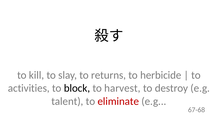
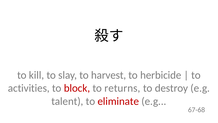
returns: returns -> harvest (109, 75)
block colour: black -> red (77, 88)
harvest: harvest -> returns (122, 88)
